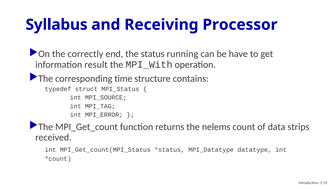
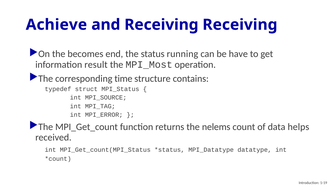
Syllabus: Syllabus -> Achieve (56, 25)
Receiving Processor: Processor -> Receiving (240, 25)
correctly: correctly -> becomes (85, 54)
MPI_With: MPI_With -> MPI_Most (149, 65)
strips: strips -> helps (298, 127)
